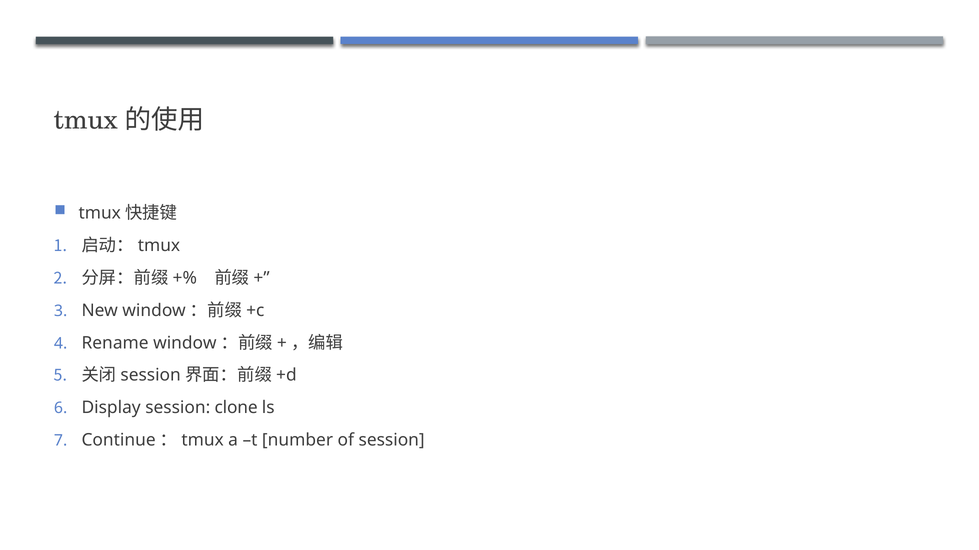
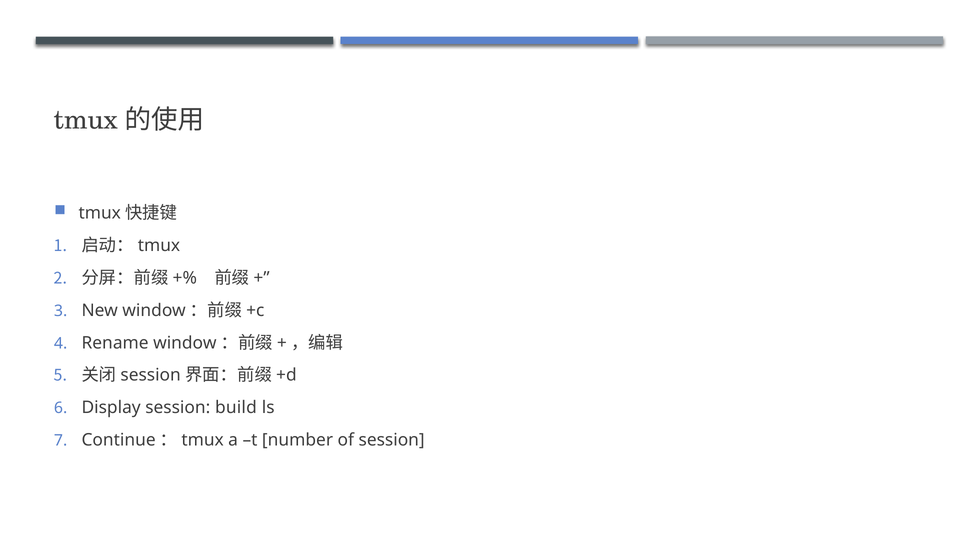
clone: clone -> build (236, 408)
